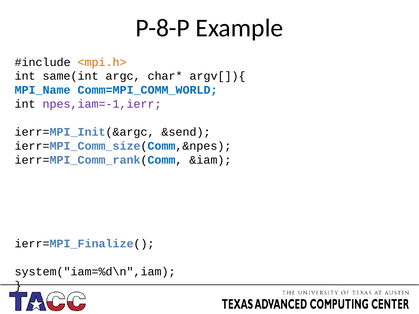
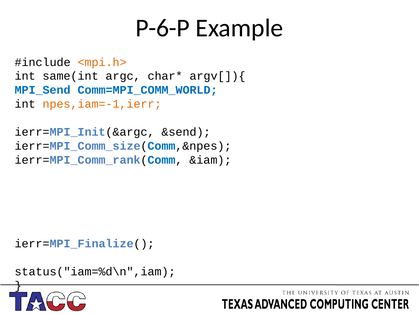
P-8-P: P-8-P -> P-6-P (163, 28)
MPI_Name: MPI_Name -> MPI_Send (43, 90)
npes,iam=-1,ierr colour: purple -> orange (102, 104)
system("iam=%d\n",iam: system("iam=%d\n",iam -> status("iam=%d\n",iam (95, 272)
